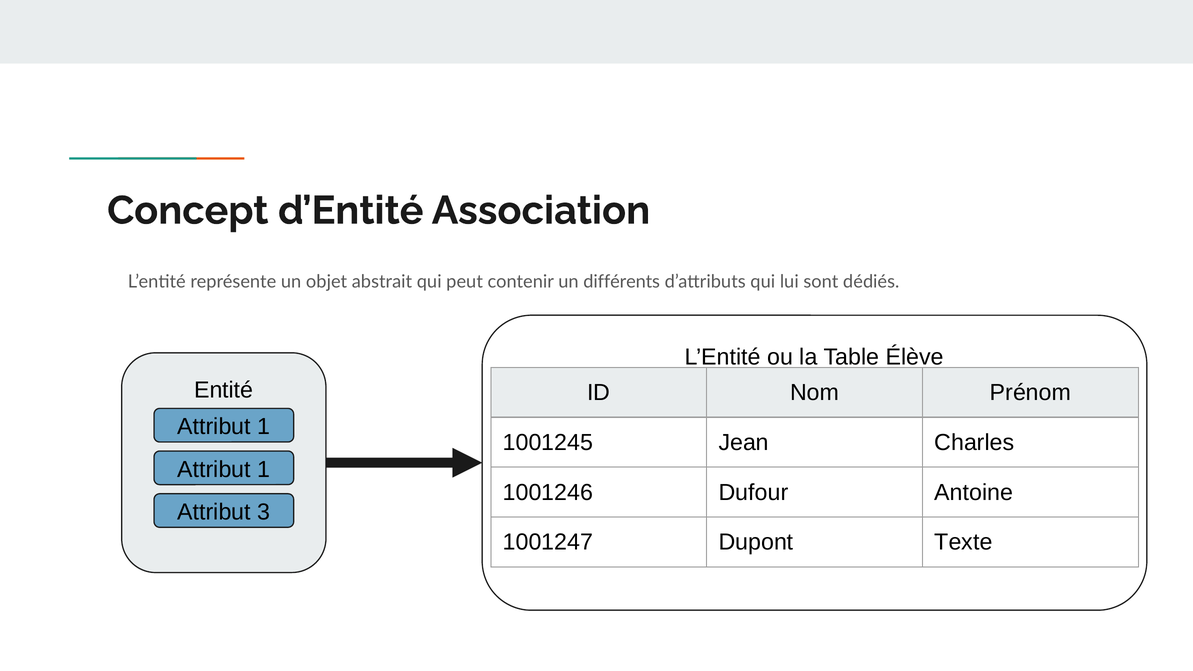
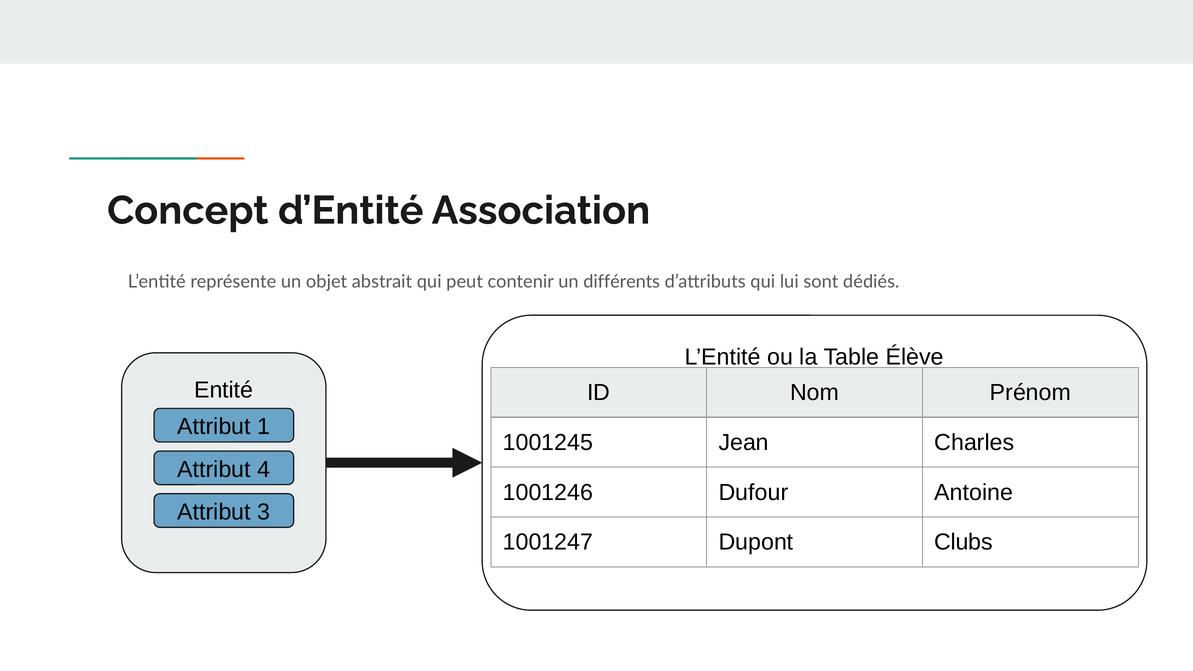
1: 1 -> 4 (264, 469)
Texte: Texte -> Clubs (964, 542)
